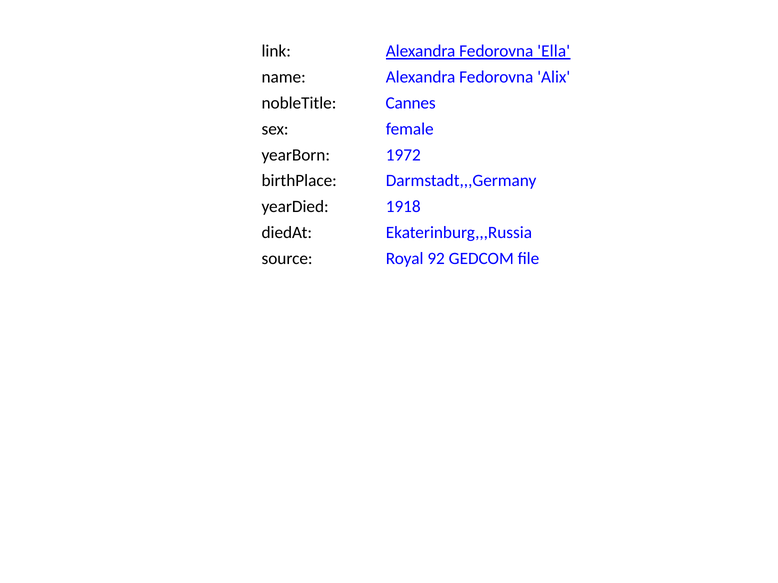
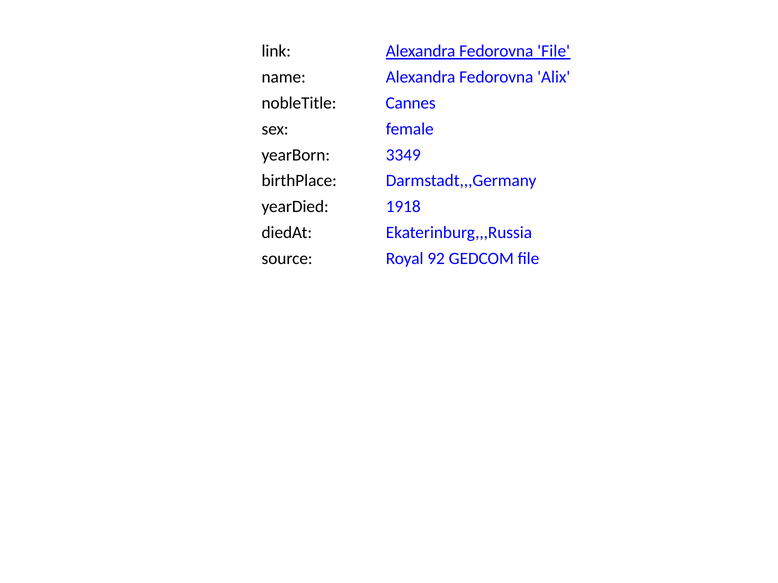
Fedorovna Ella: Ella -> File (554, 51)
1972: 1972 -> 3349 (403, 155)
